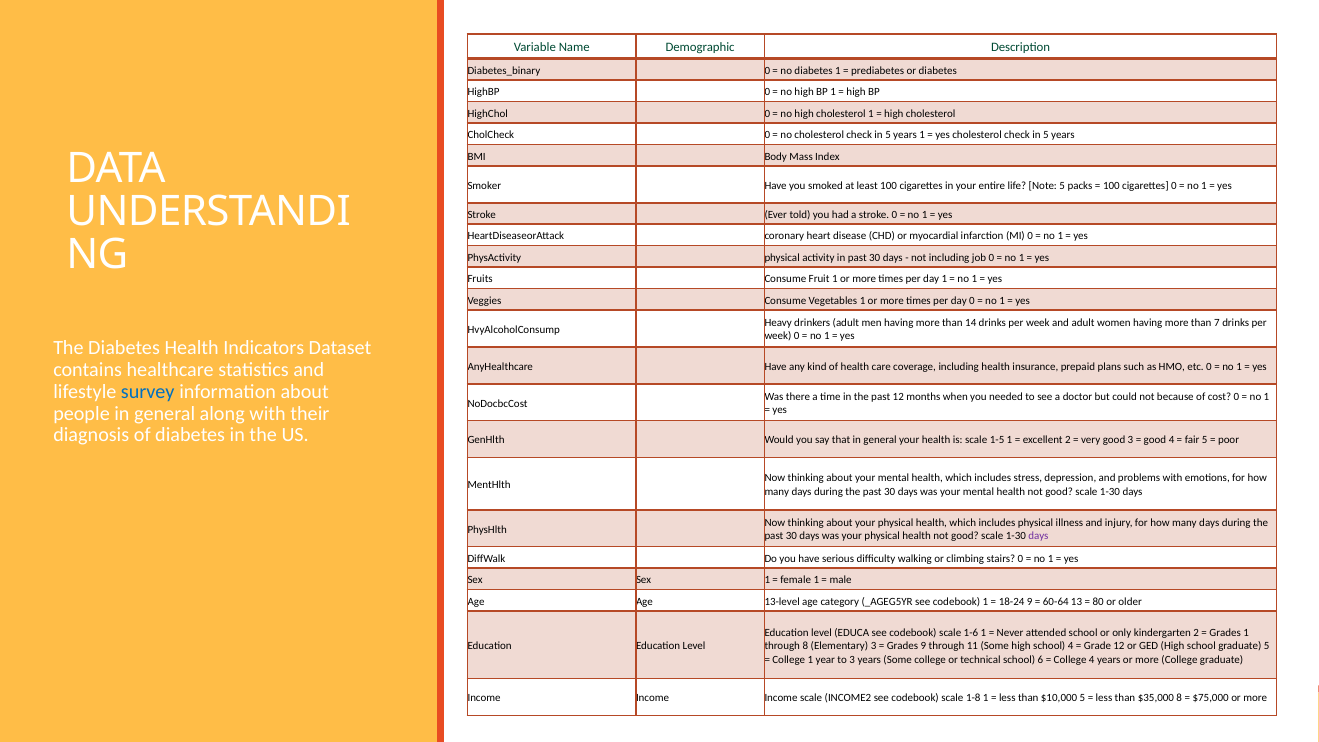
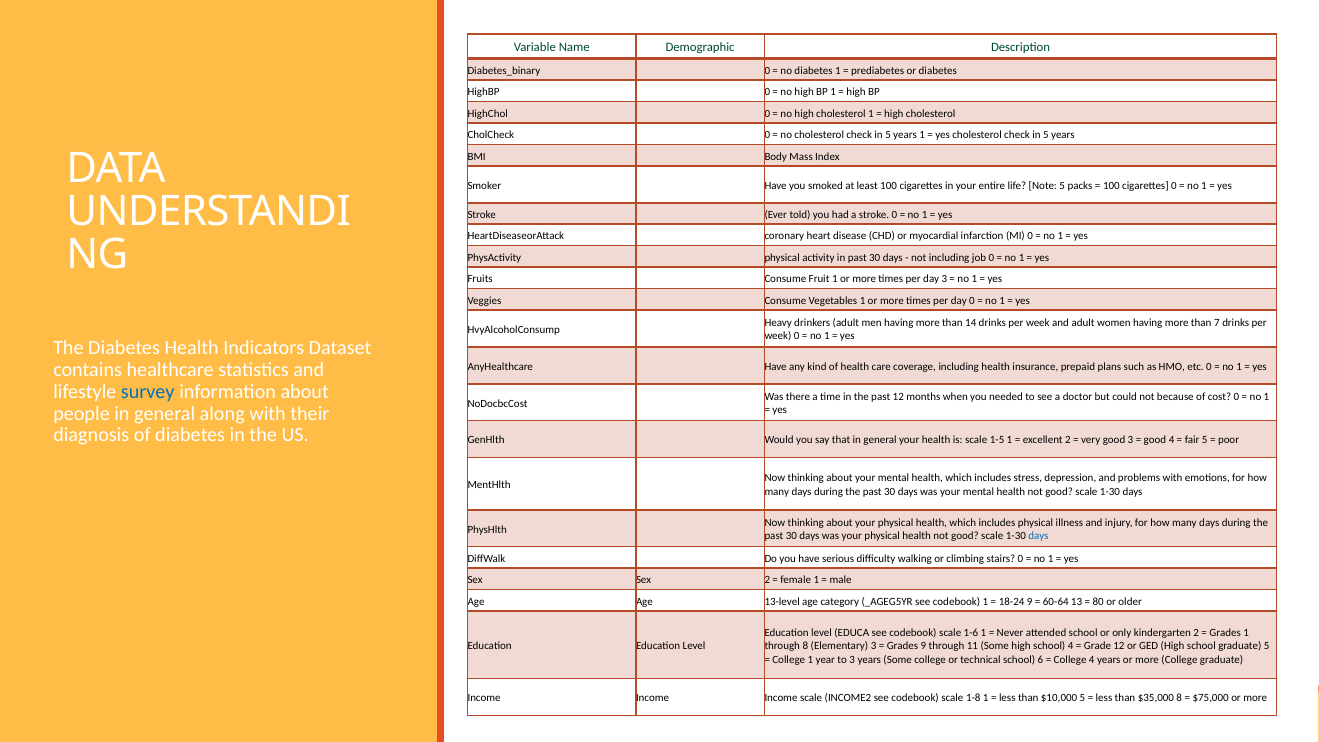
day 1: 1 -> 3 (944, 279)
days colour: purple -> blue (1038, 536)
Sex 1: 1 -> 2 (767, 580)
